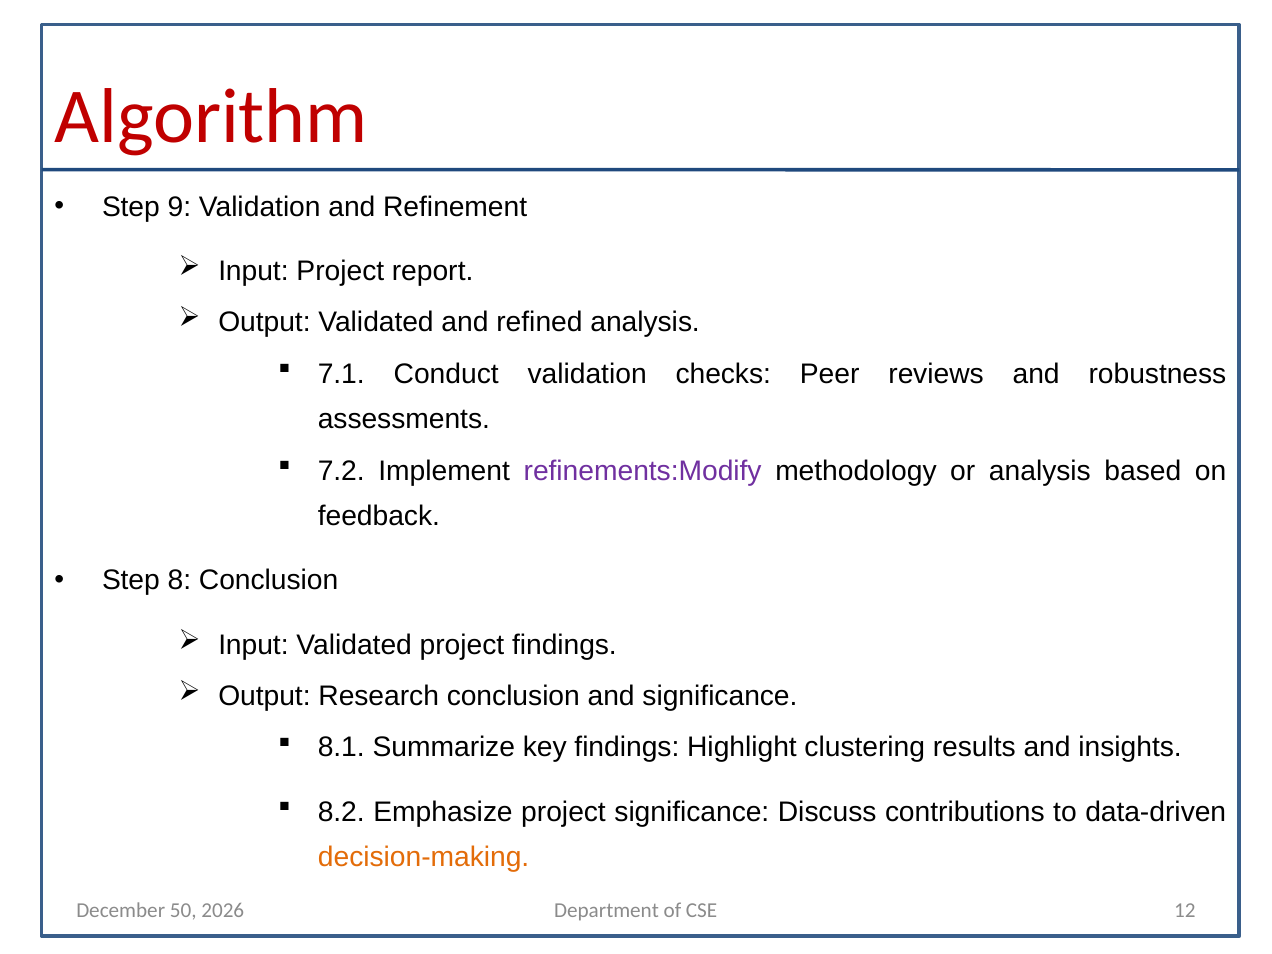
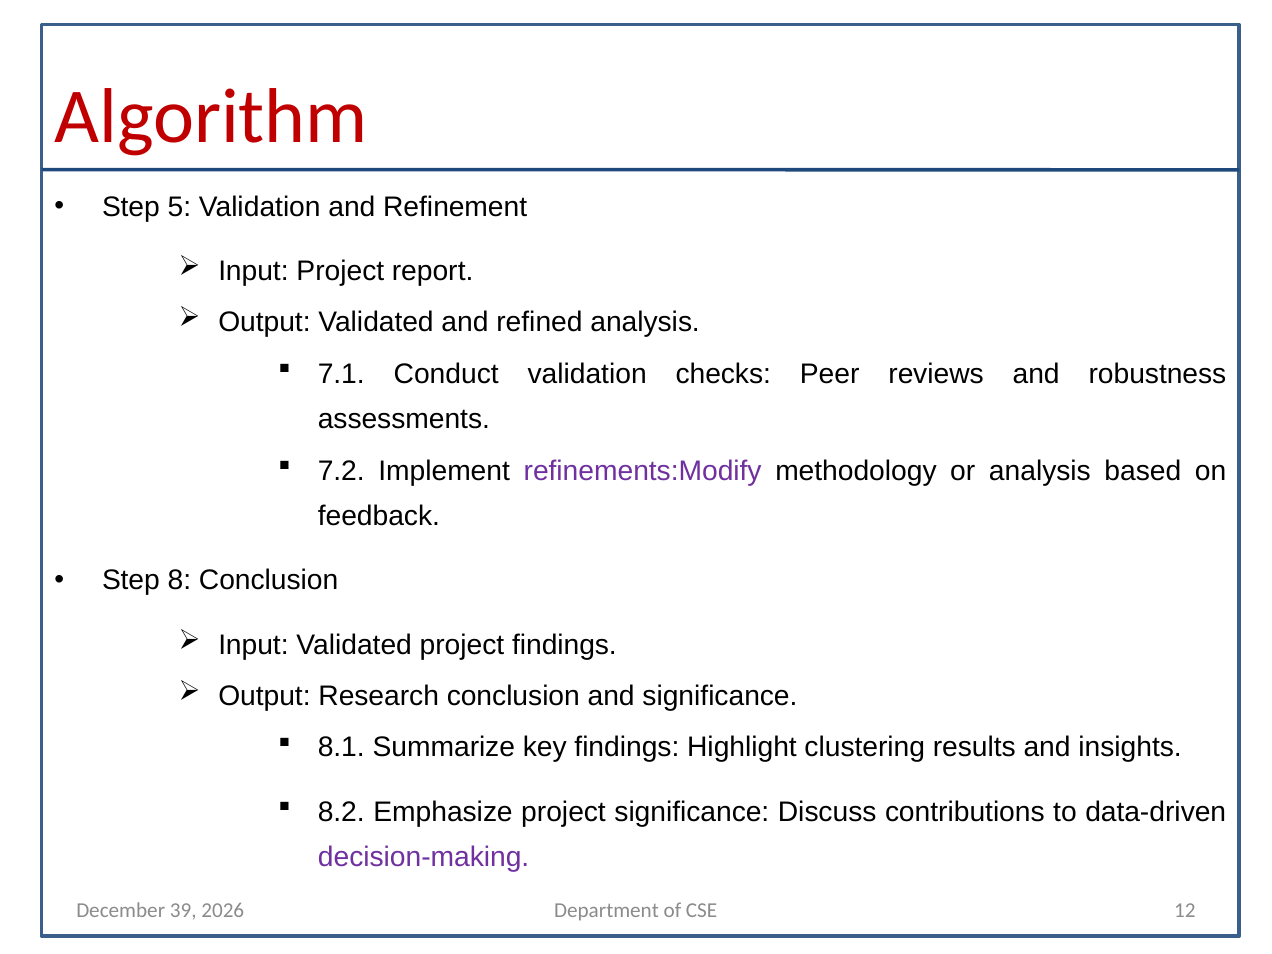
9: 9 -> 5 (179, 207)
decision-making colour: orange -> purple (424, 857)
50: 50 -> 39 (183, 911)
